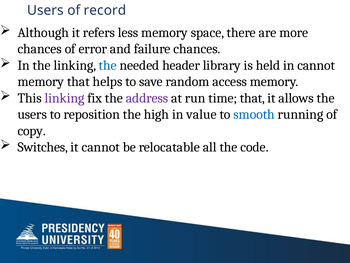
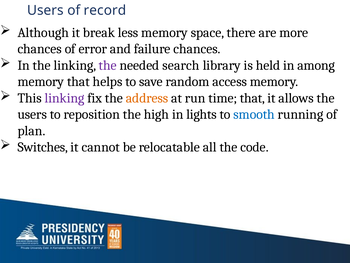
refers: refers -> break (99, 32)
the colour: blue -> purple (108, 65)
header: header -> search (181, 65)
in cannot: cannot -> among (316, 65)
address colour: purple -> orange (147, 98)
value: value -> lights (202, 114)
copy: copy -> plan (31, 131)
